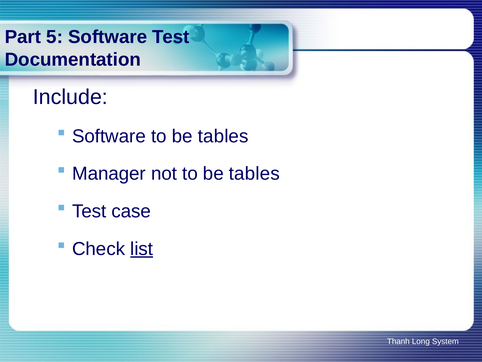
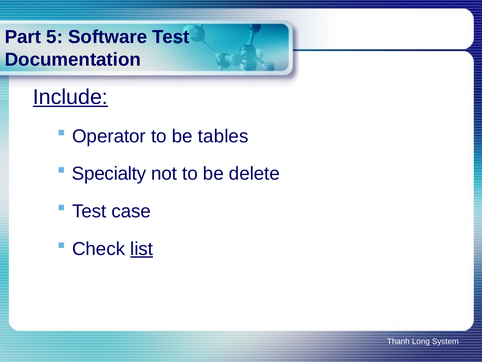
Include underline: none -> present (70, 97)
Software: Software -> Operator (109, 136)
Manager: Manager -> Specialty (109, 174)
not to be tables: tables -> delete (254, 174)
